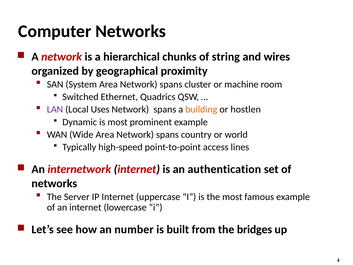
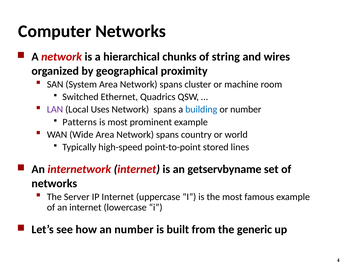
building colour: orange -> blue (201, 109)
or hostlen: hostlen -> number (246, 109)
Dynamic: Dynamic -> Patterns (80, 122)
access: access -> stored (216, 147)
authentication: authentication -> getservbyname (224, 169)
bridges: bridges -> generic (254, 229)
